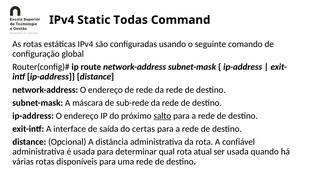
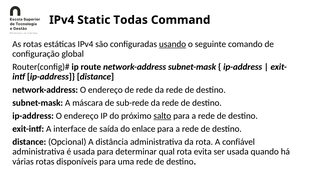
usando underline: none -> present (173, 44)
certas: certas -> enlace (144, 129)
atual: atual -> evita (203, 152)
